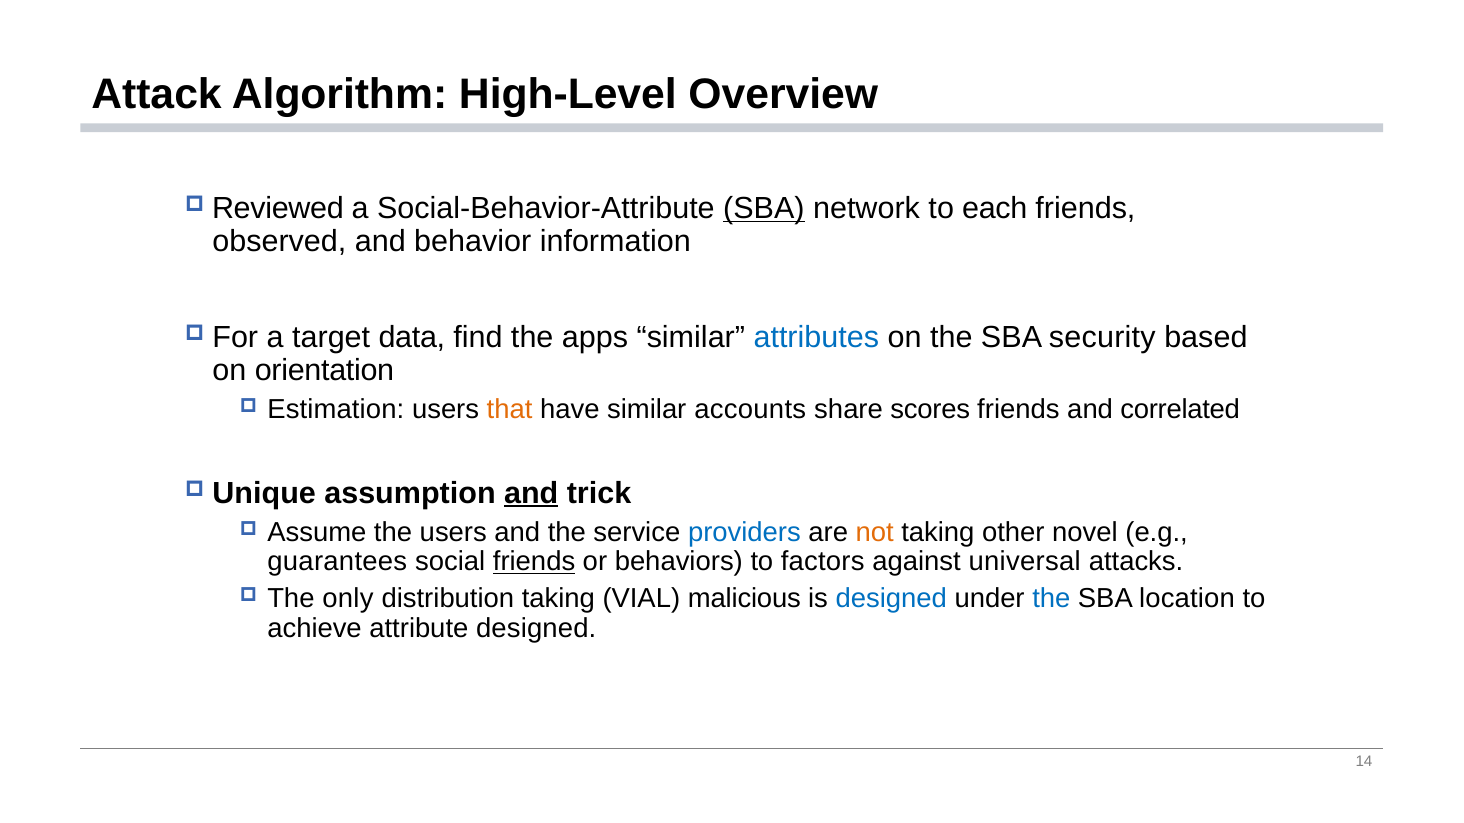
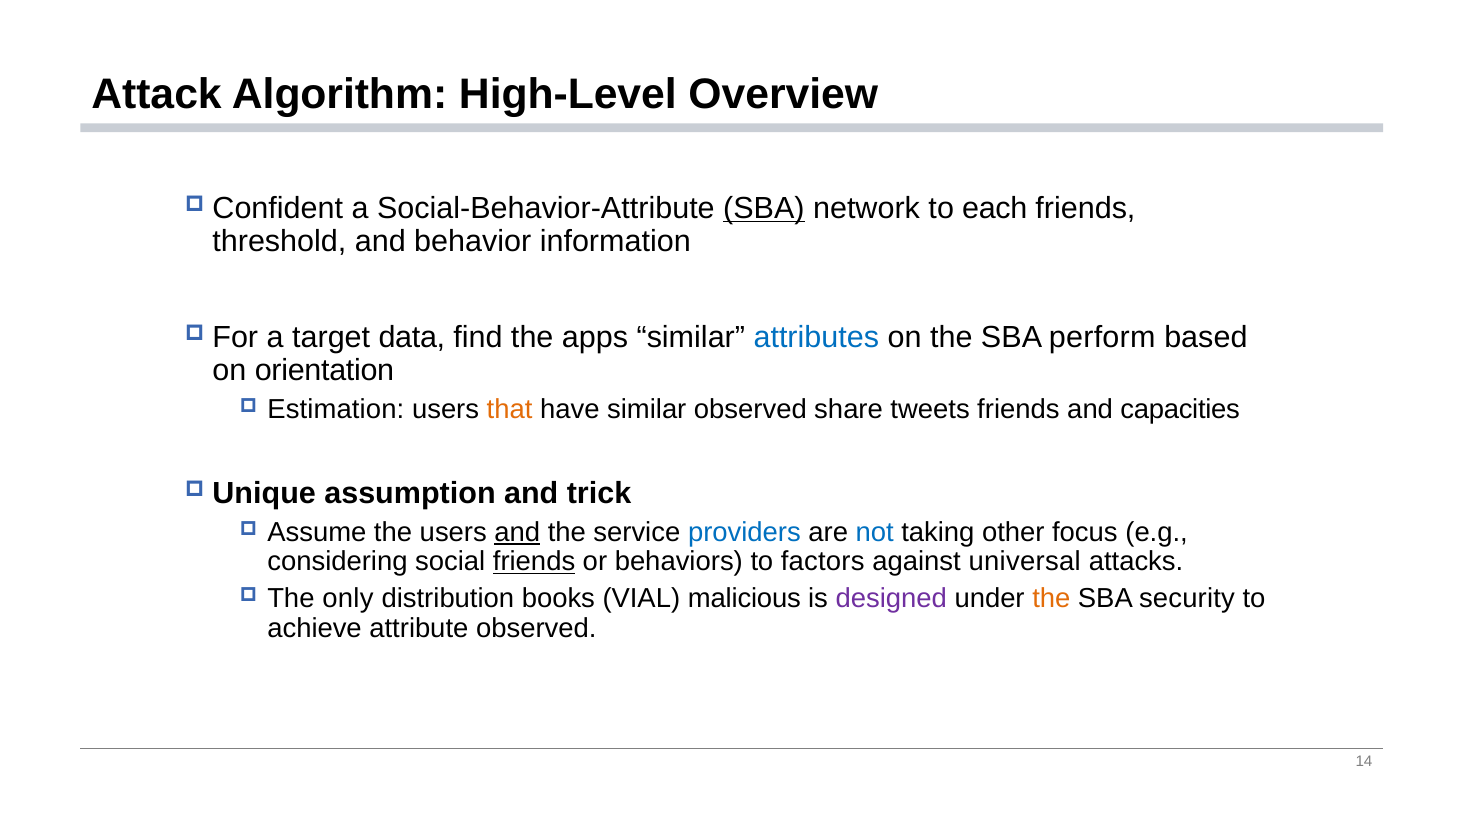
Reviewed: Reviewed -> Confident (278, 208)
observed: observed -> threshold (279, 241)
security: security -> perform (1102, 338)
similar accounts: accounts -> observed (750, 410)
scores: scores -> tweets (930, 410)
correlated: correlated -> capacities (1180, 410)
and underline: present -> none (531, 493)
and underline: none -> present (517, 532)
not colour: orange -> blue (875, 532)
novel: novel -> focus (1085, 532)
guarantees: guarantees -> considering (337, 562)
distribution taking: taking -> books (558, 599)
designed colour: blue -> purple (891, 599)
the colour: blue -> orange (1051, 599)
location: location -> security (1187, 599)
attribute designed: designed -> observed (536, 629)
